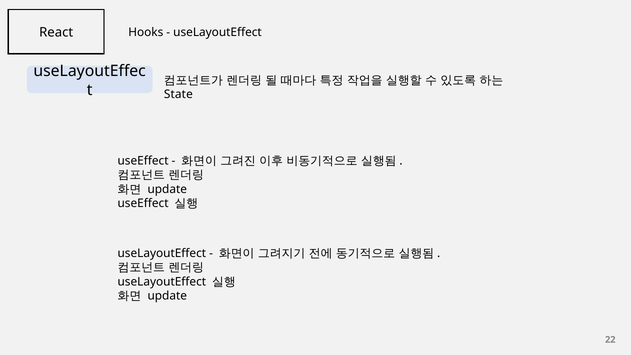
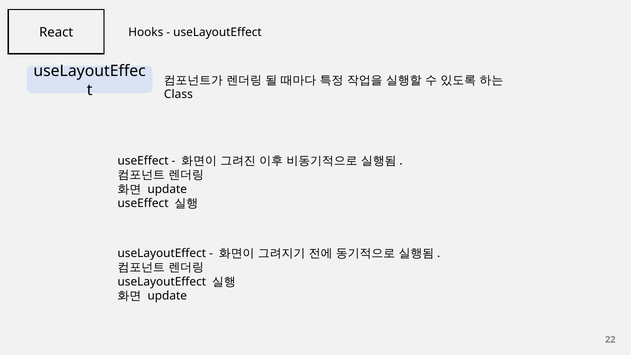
State: State -> Class (178, 94)
